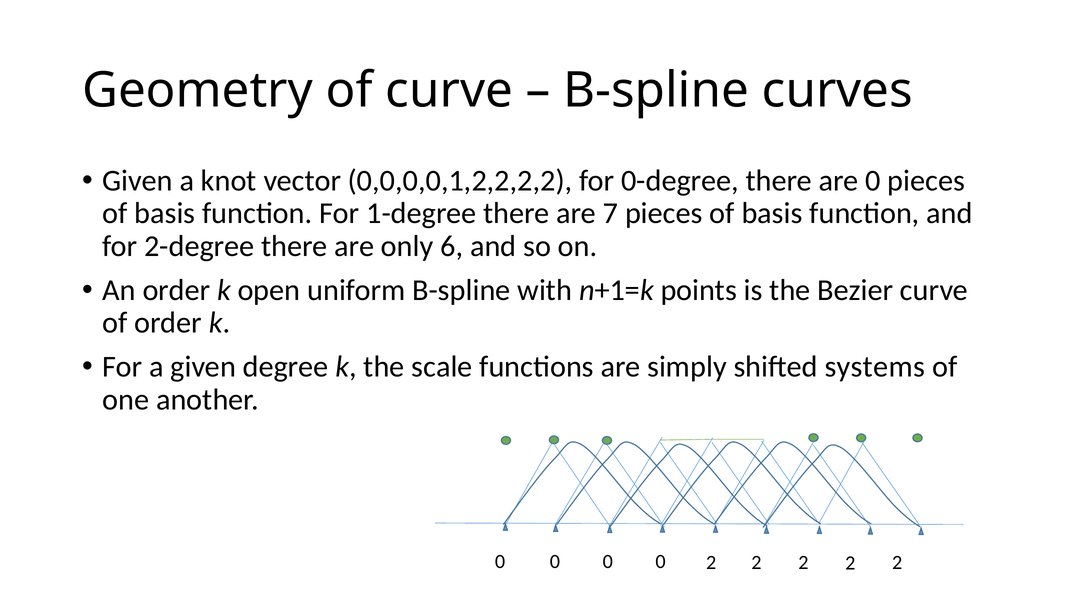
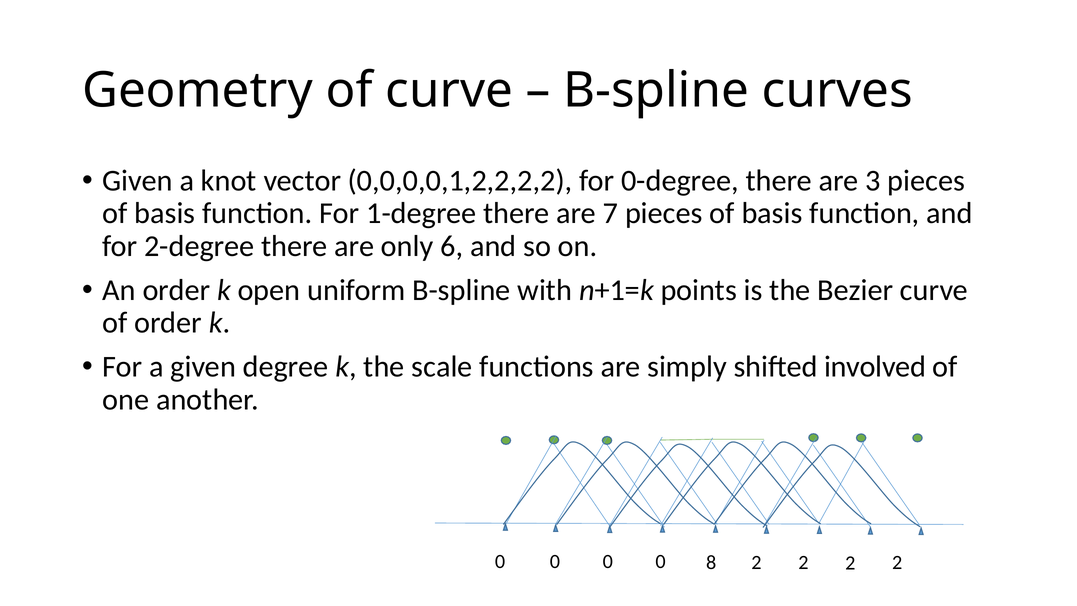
are 0: 0 -> 3 (873, 181)
systems: systems -> involved (875, 367)
0 2: 2 -> 8 (711, 562)
